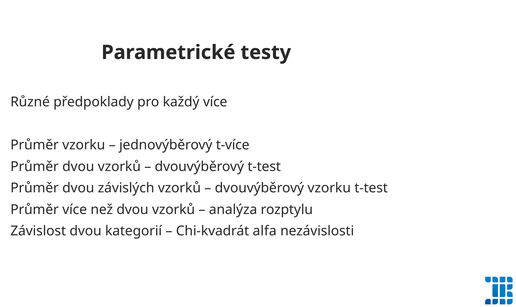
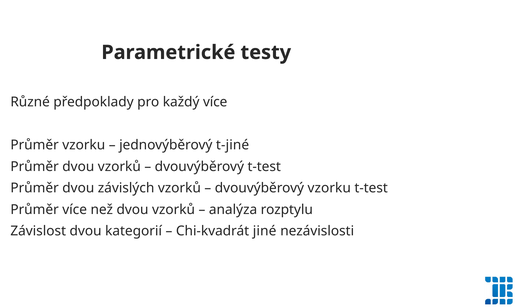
t-více: t-více -> t-jiné (233, 145)
alfa: alfa -> jiné (265, 231)
